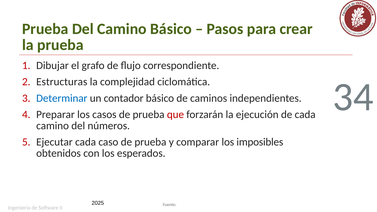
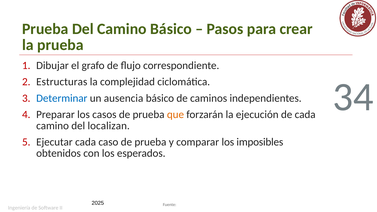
contador: contador -> ausencia (124, 98)
que colour: red -> orange (175, 114)
números: números -> localizan (109, 126)
